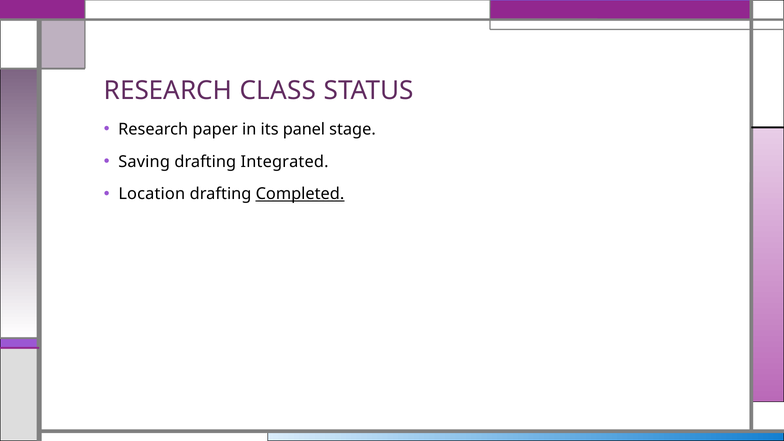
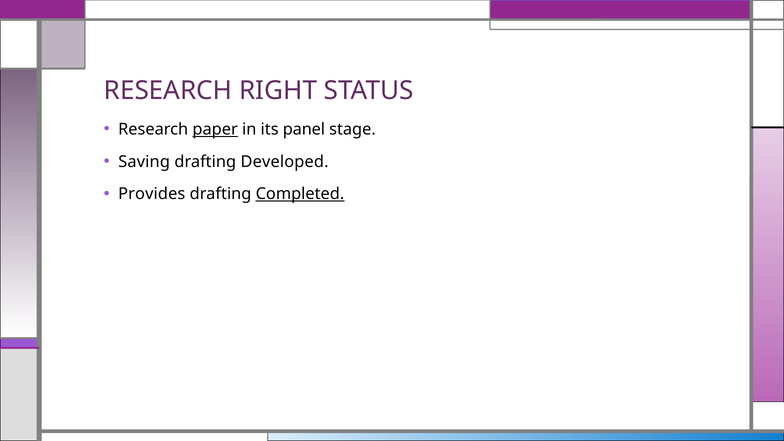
CLASS: CLASS -> RIGHT (278, 91)
paper underline: none -> present (215, 129)
Integrated: Integrated -> Developed (285, 162)
Location: Location -> Provides (152, 194)
